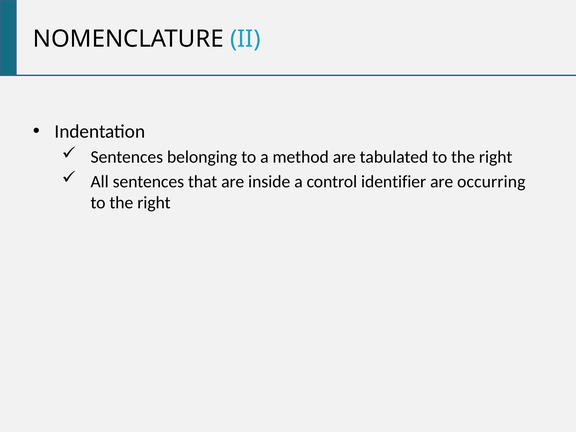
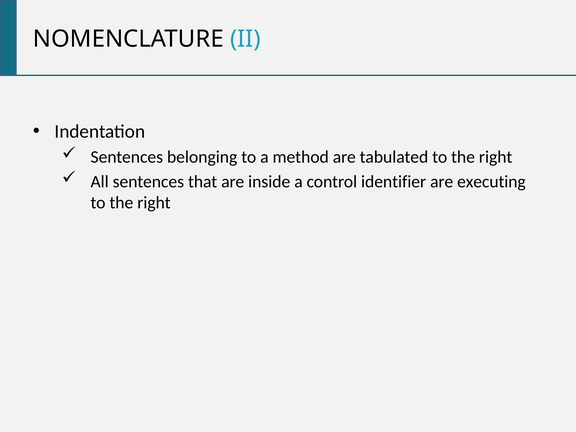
occurring: occurring -> executing (491, 182)
